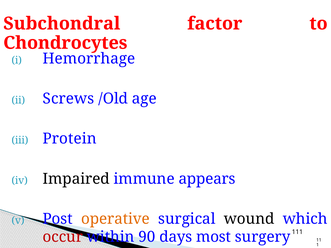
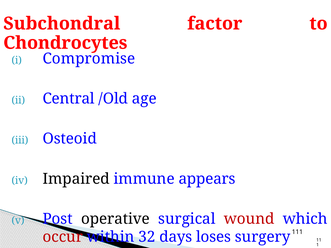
Hemorrhage: Hemorrhage -> Compromise (89, 59)
Screws: Screws -> Central (69, 99)
Protein: Protein -> Osteoid (70, 139)
operative colour: orange -> black (115, 219)
wound colour: black -> red (249, 219)
90: 90 -> 32 (147, 237)
most: most -> loses (214, 237)
